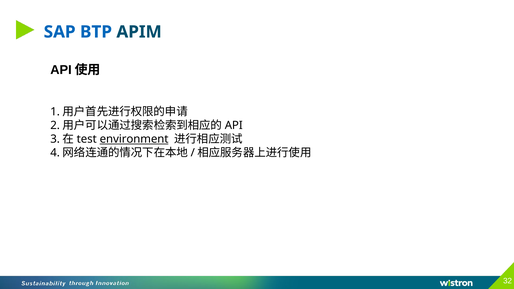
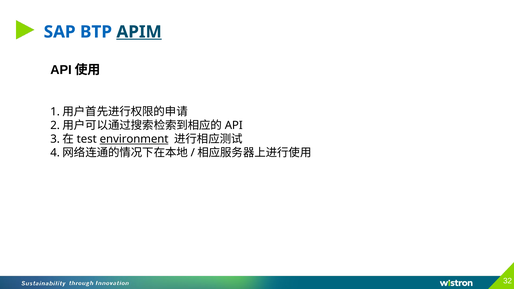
APIM underline: none -> present (139, 32)
